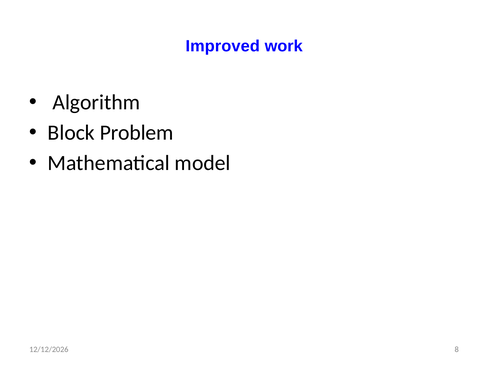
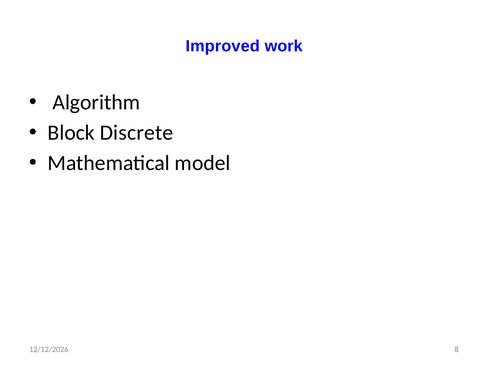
Problem: Problem -> Discrete (136, 133)
